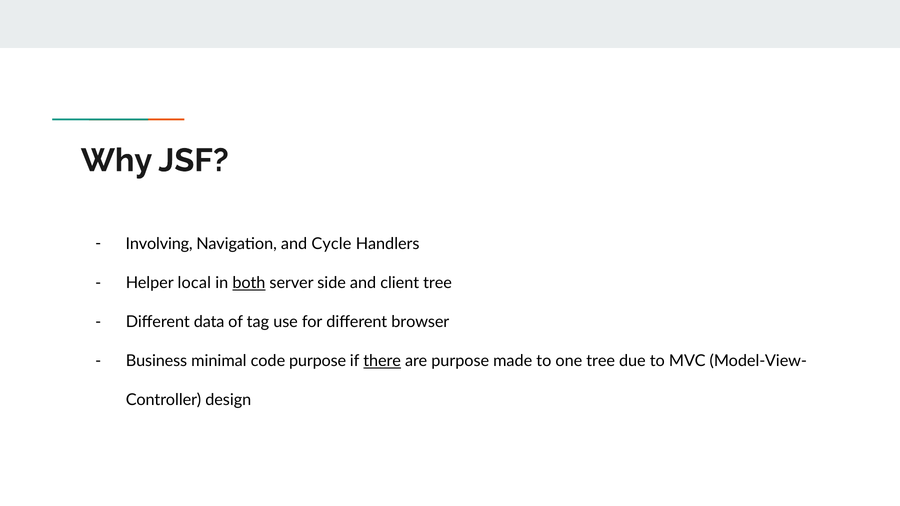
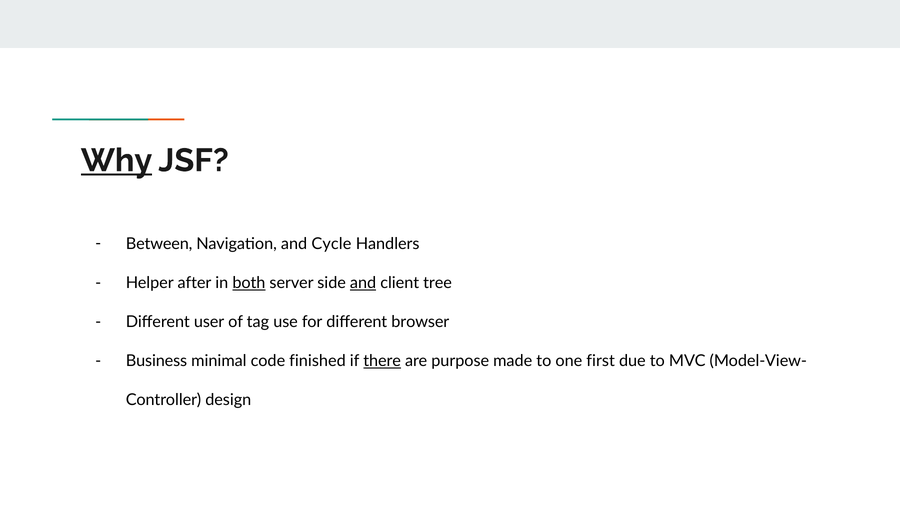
Why underline: none -> present (117, 161)
Involving: Involving -> Between (159, 244)
local: local -> after (194, 283)
and underline: none -> present (363, 283)
data: data -> user (209, 322)
code purpose: purpose -> finished (317, 361)
one tree: tree -> first (601, 361)
